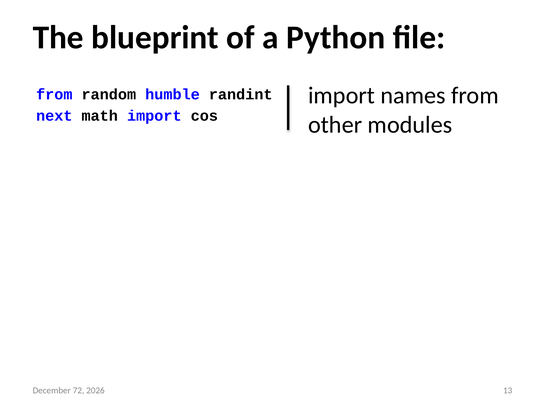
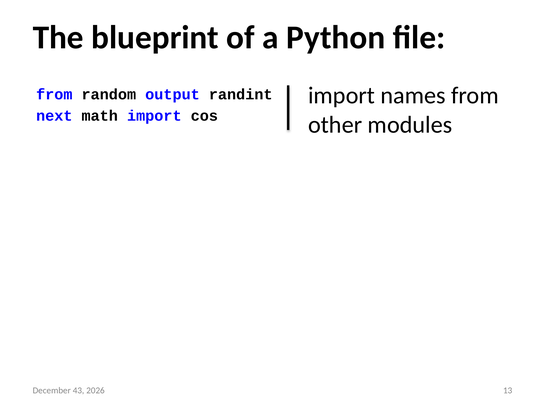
humble: humble -> output (173, 95)
72: 72 -> 43 (79, 390)
